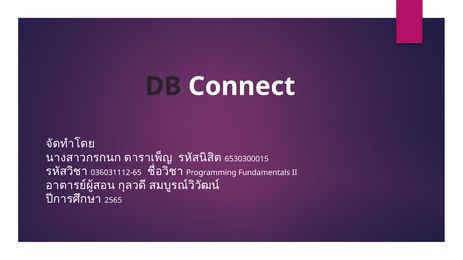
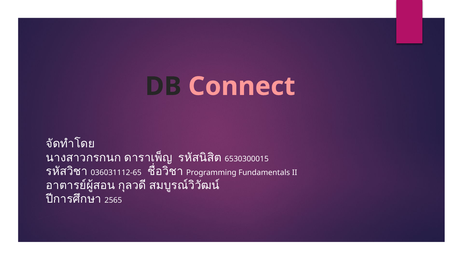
Connect colour: white -> pink (242, 86)
